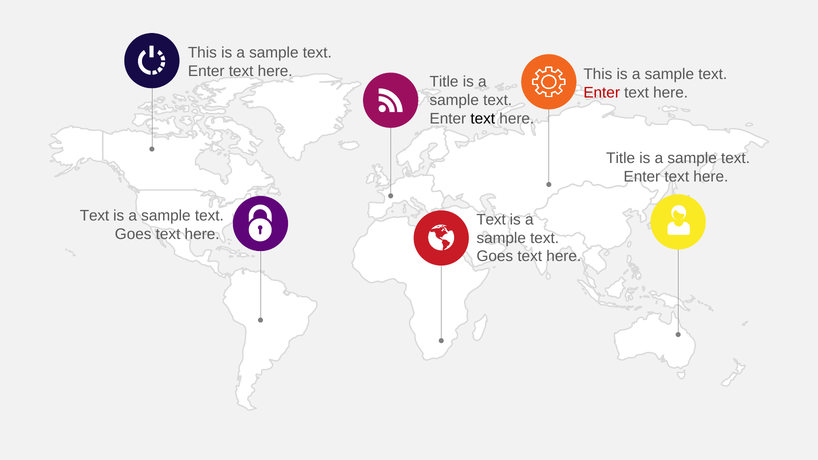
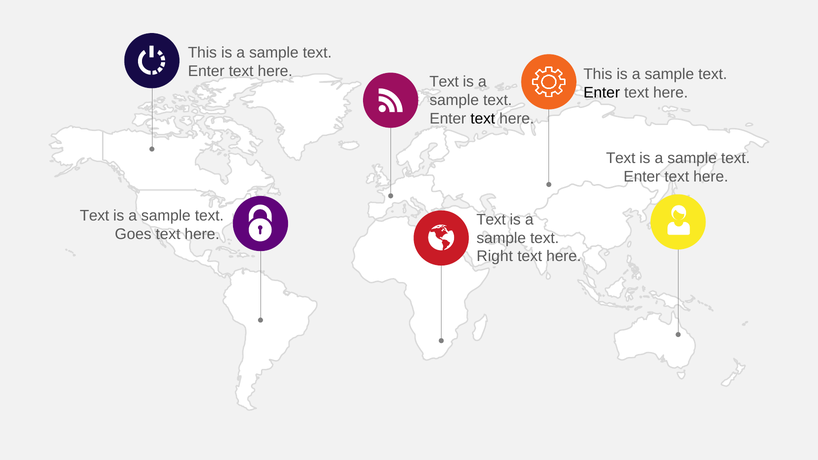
Title: Title -> Text (444, 82)
Enter colour: red -> black (602, 92)
Title: Title -> Text (621, 158)
Goes: Goes -> Right (495, 256)
